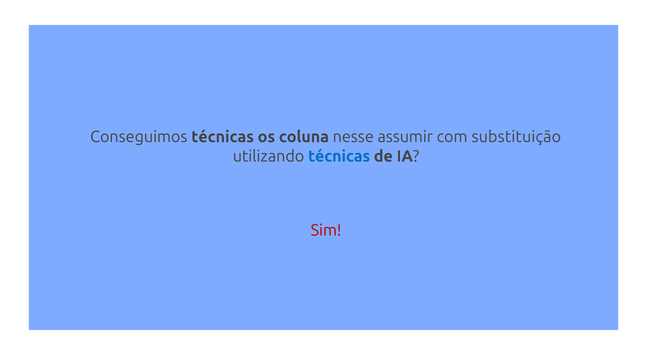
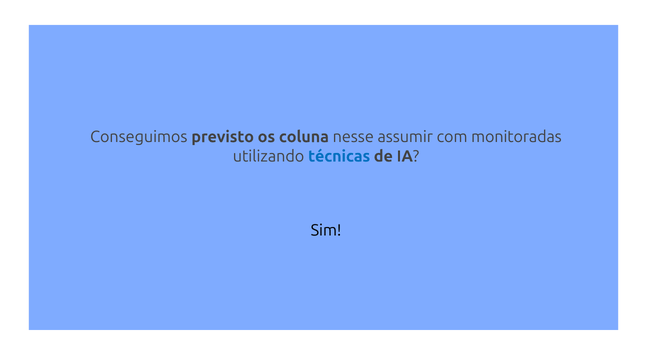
Conseguimos técnicas: técnicas -> previsto (223, 137)
substituição: substituição -> monitoradas (516, 137)
Sim colour: red -> black (326, 230)
